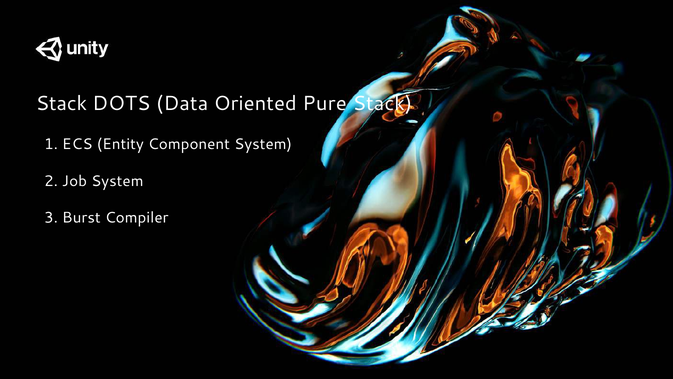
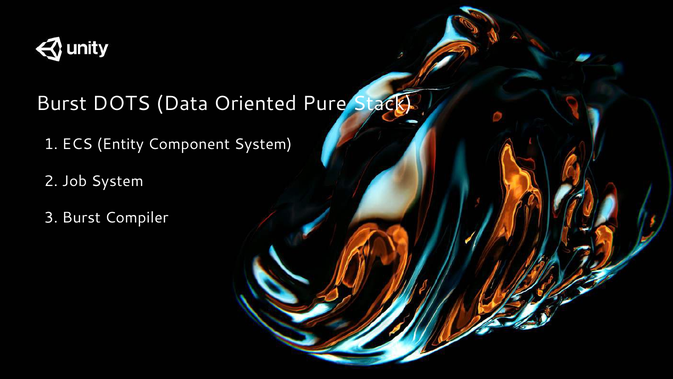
Stack: Stack -> Burst (61, 103)
